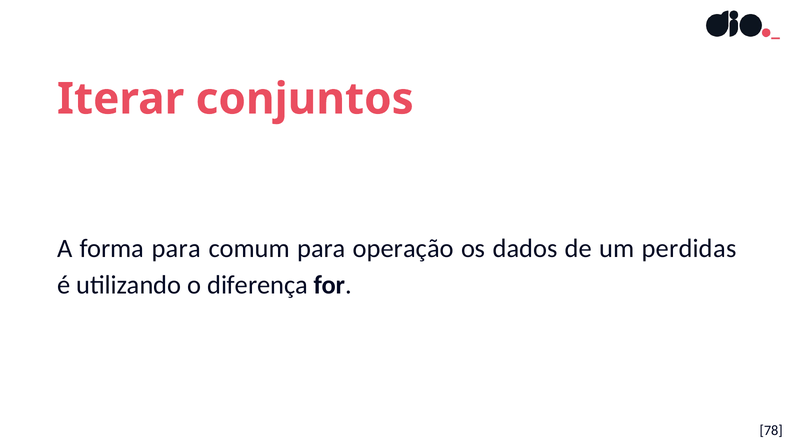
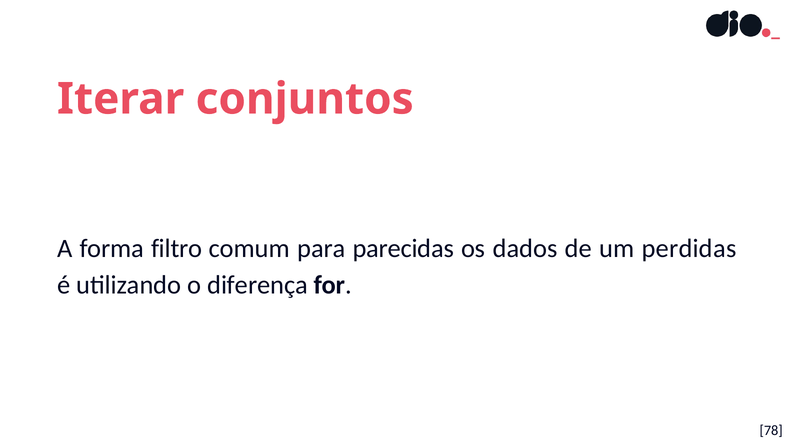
forma para: para -> filtro (177, 248)
operação: operação -> parecidas (403, 248)
